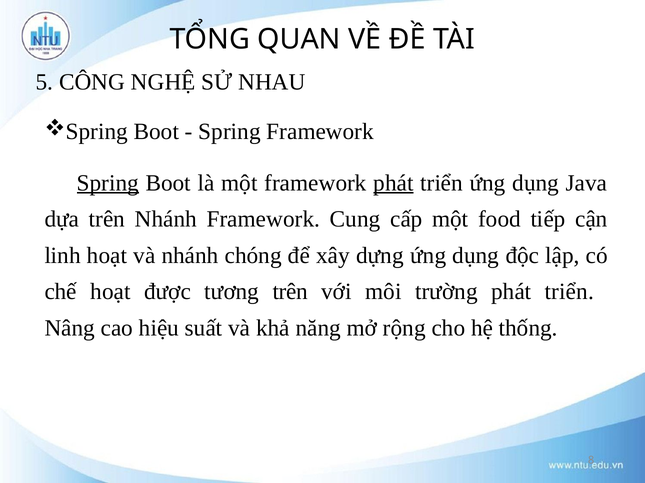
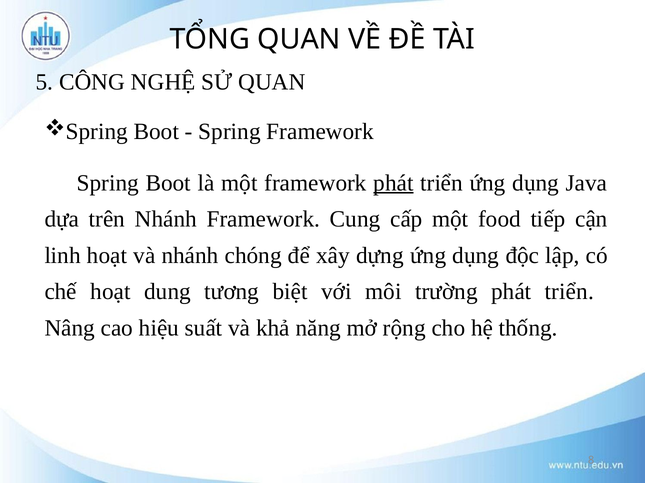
SỬ NHAU: NHAU -> QUAN (272, 82)
Spring underline: present -> none (108, 183)
được: được -> dung (168, 292)
tương trên: trên -> biệt (290, 292)
